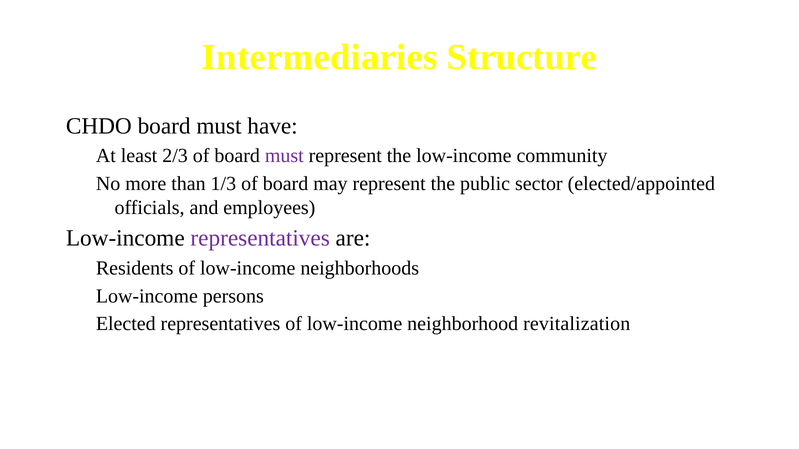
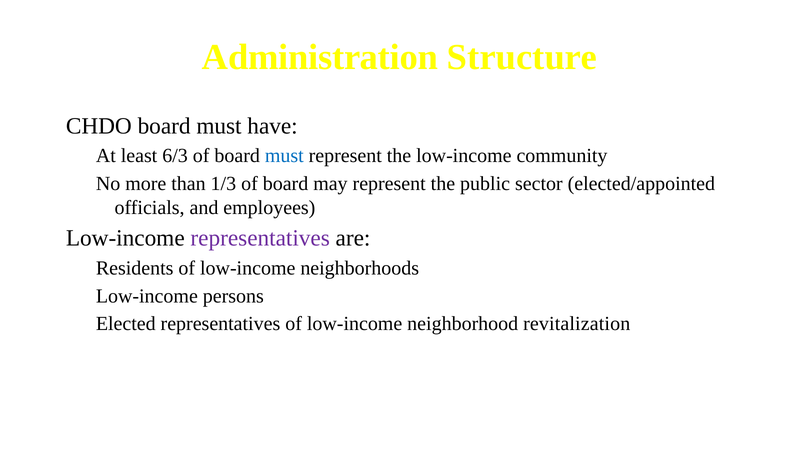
Intermediaries: Intermediaries -> Administration (320, 57)
2/3: 2/3 -> 6/3 (175, 156)
must colour: purple -> blue (284, 156)
